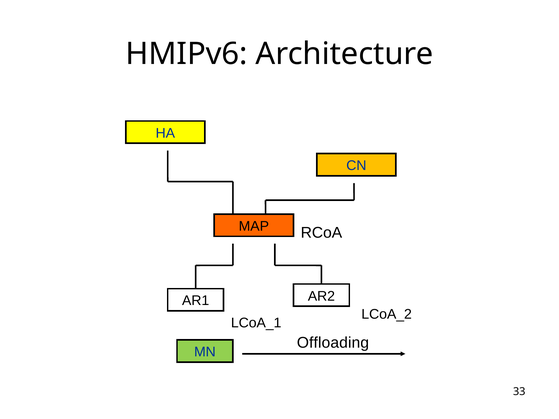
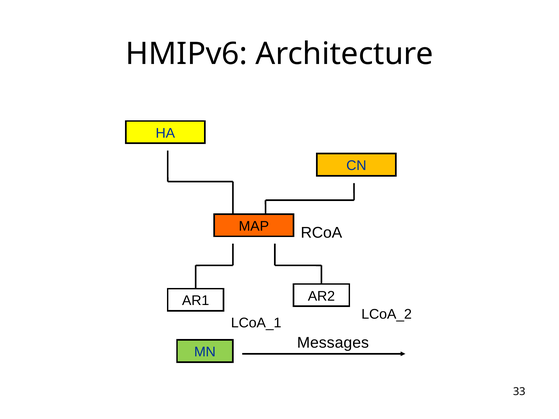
Offloading: Offloading -> Messages (333, 343)
